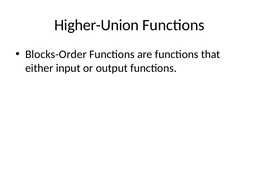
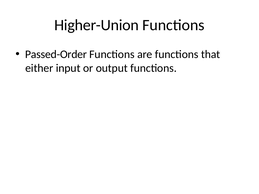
Blocks-Order: Blocks-Order -> Passed-Order (56, 54)
